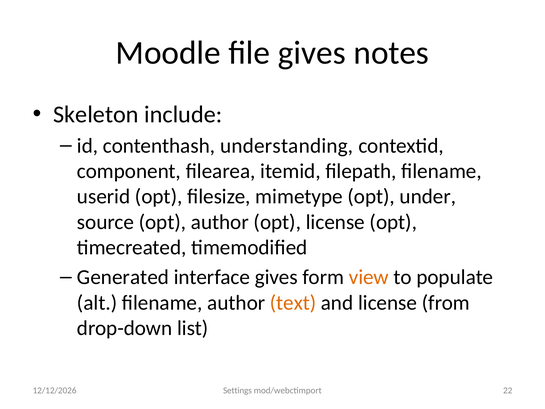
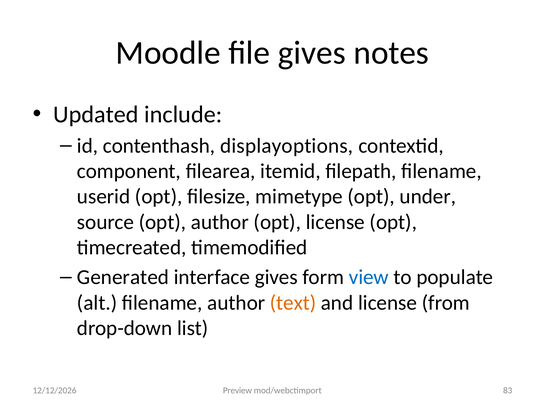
Skeleton: Skeleton -> Updated (96, 114)
understanding: understanding -> displayoptions (287, 146)
view colour: orange -> blue (369, 277)
Settings: Settings -> Preview (237, 390)
22: 22 -> 83 (508, 390)
